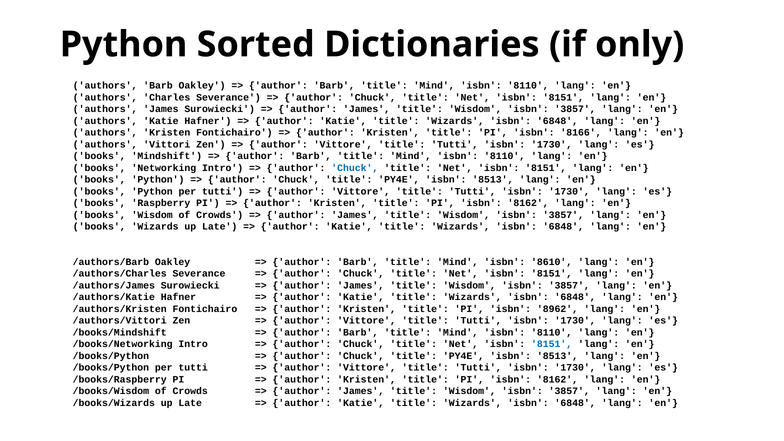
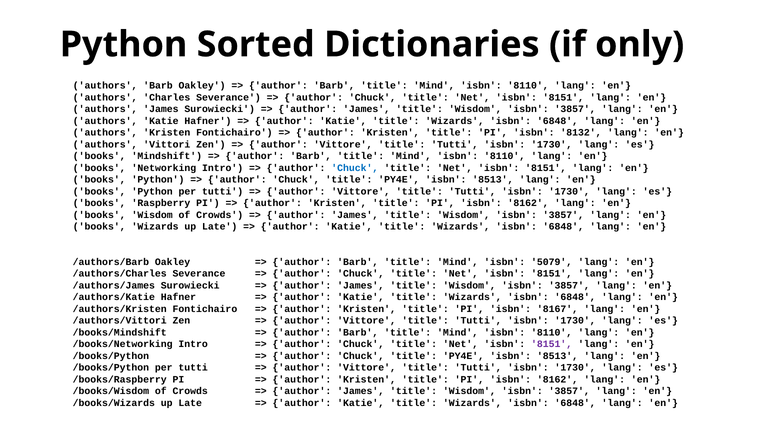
8166: 8166 -> 8132 (581, 133)
8610: 8610 -> 5079 (552, 262)
8962: 8962 -> 8167 (557, 309)
8151 colour: blue -> purple (552, 344)
